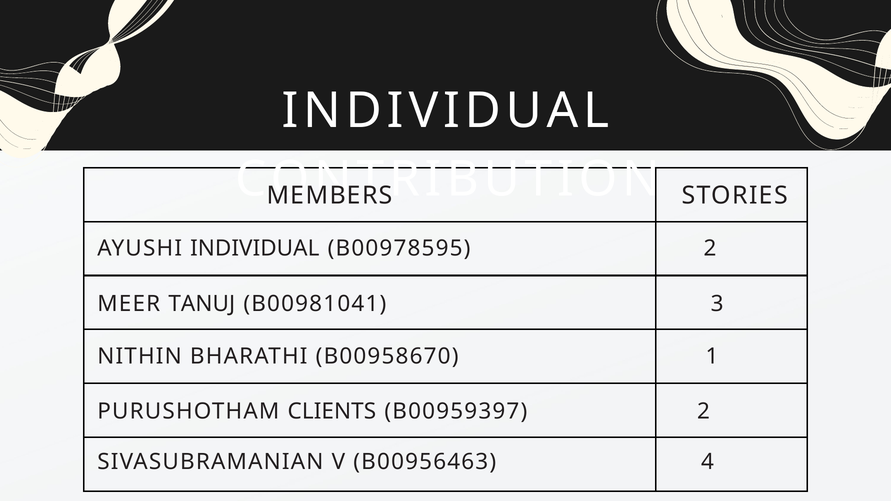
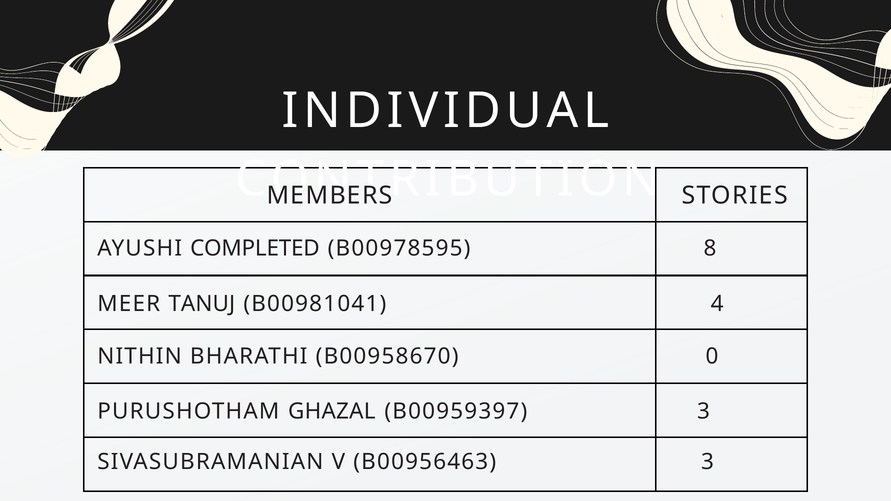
AYUSHI INDIVIDUAL: INDIVIDUAL -> COMPLETED (255, 249)
B00978595 2: 2 -> 8 (710, 249)
3: 3 -> 4 (717, 304)
1: 1 -> 0 (712, 356)
CLIENTS: CLIENTS -> GHAZAL (332, 412)
B00959397 2: 2 -> 3 (703, 412)
B00956463 4: 4 -> 3 (708, 462)
